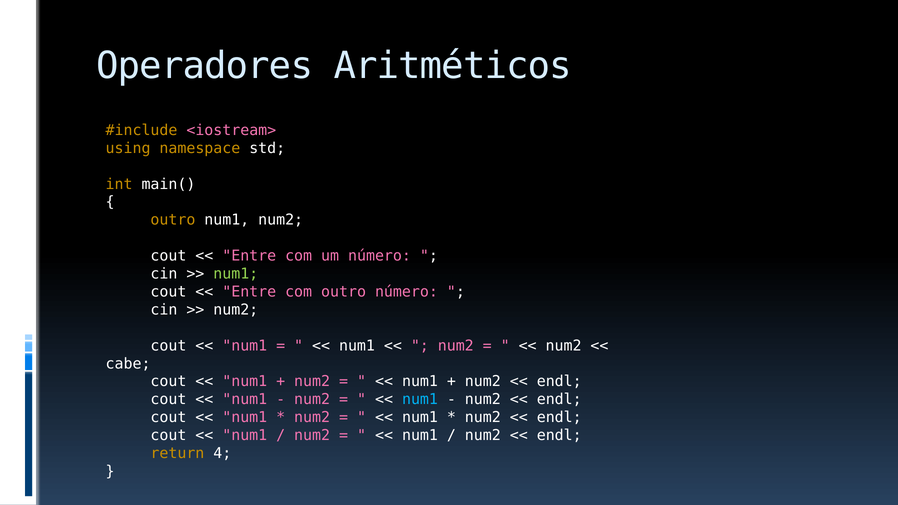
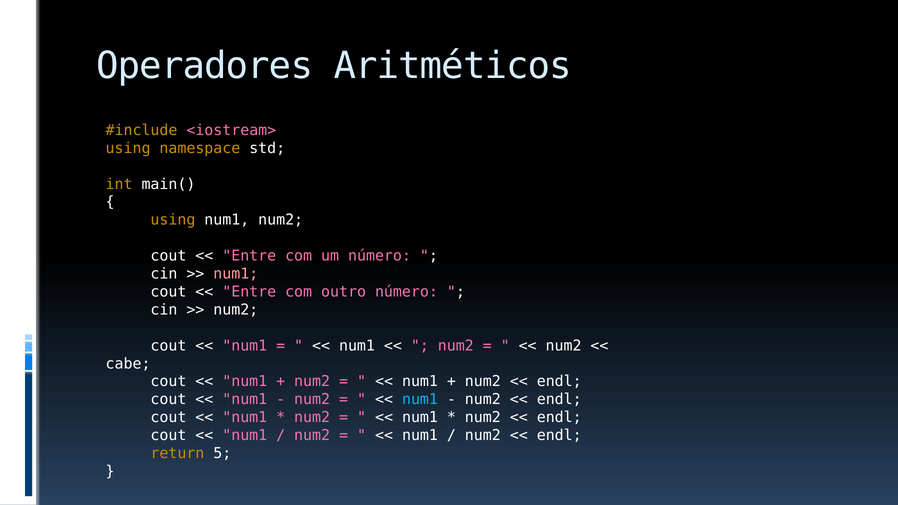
outro: outro -> using (173, 220)
num1 colour: light green -> pink (236, 274)
4: 4 -> 5 (222, 453)
